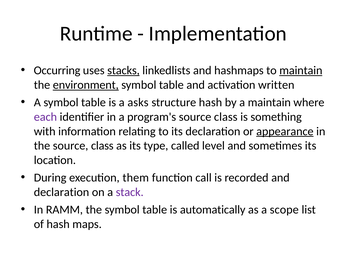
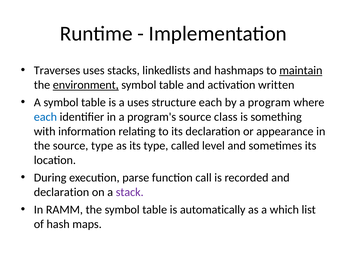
Occurring: Occurring -> Traverses (57, 71)
stacks underline: present -> none (123, 71)
a asks: asks -> uses (138, 103)
structure hash: hash -> each (210, 103)
a maintain: maintain -> program (269, 103)
each colour: purple -> blue (45, 117)
appearance underline: present -> none (285, 131)
the source class: class -> type (102, 146)
them: them -> parse (136, 178)
scope: scope -> which (284, 210)
